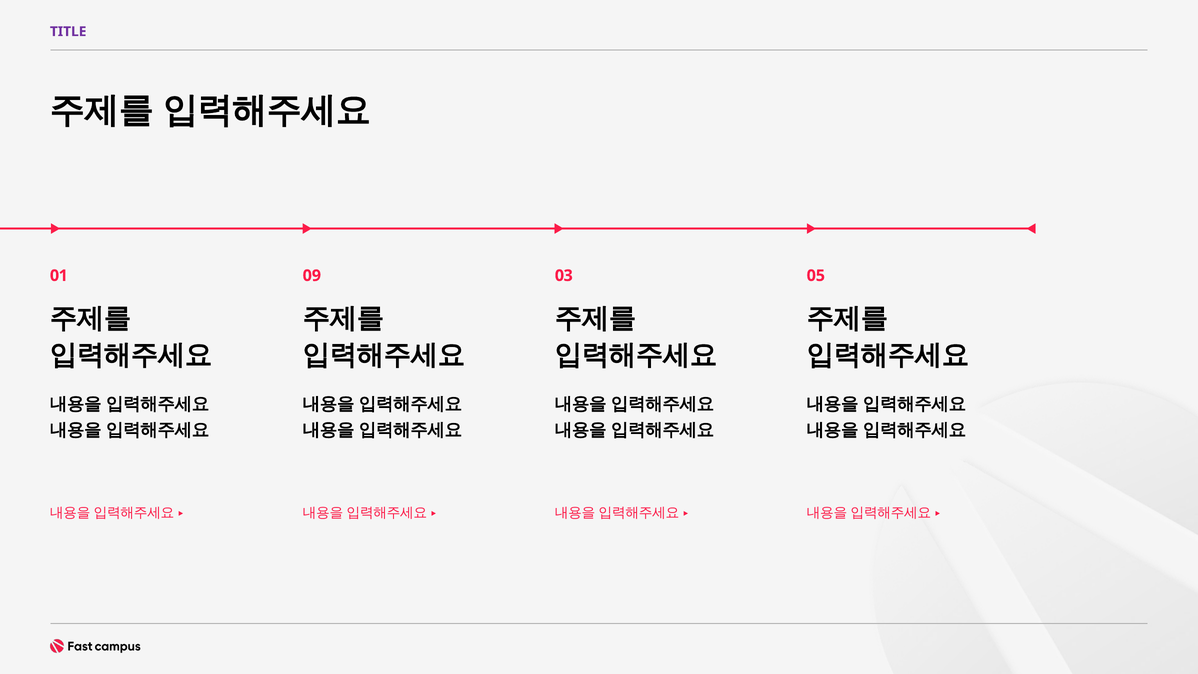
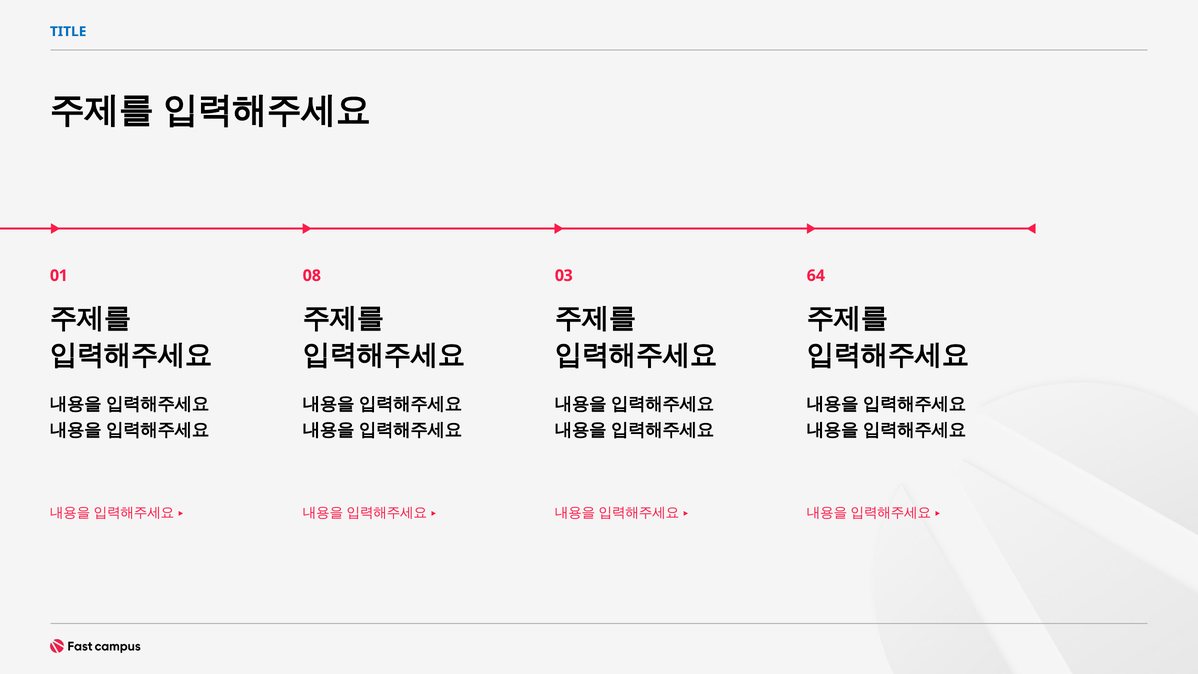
TITLE colour: purple -> blue (68, 32)
09: 09 -> 08 (312, 276)
05: 05 -> 64 (816, 276)
